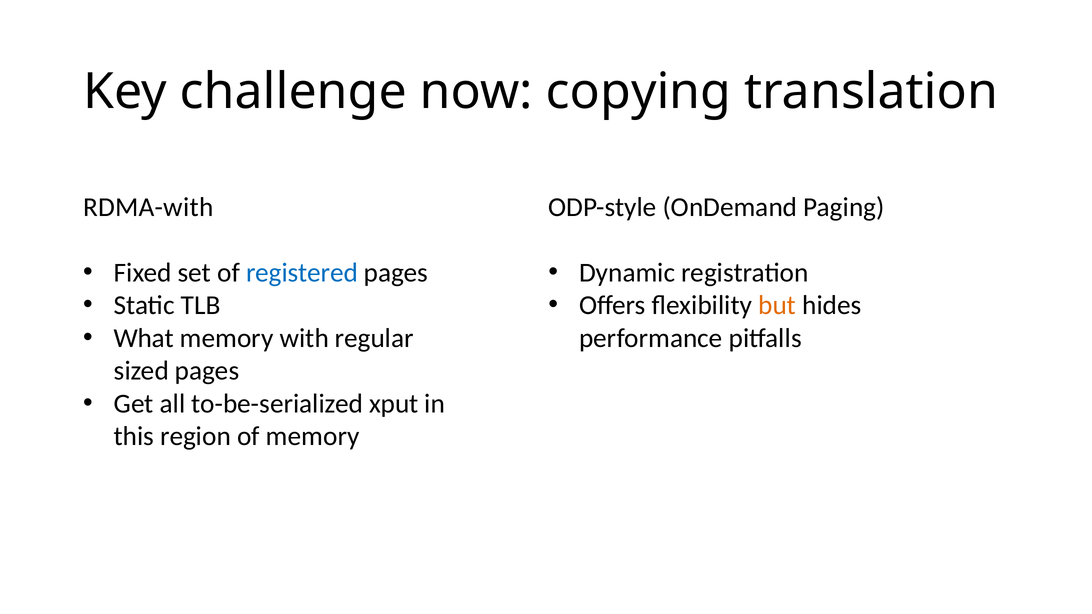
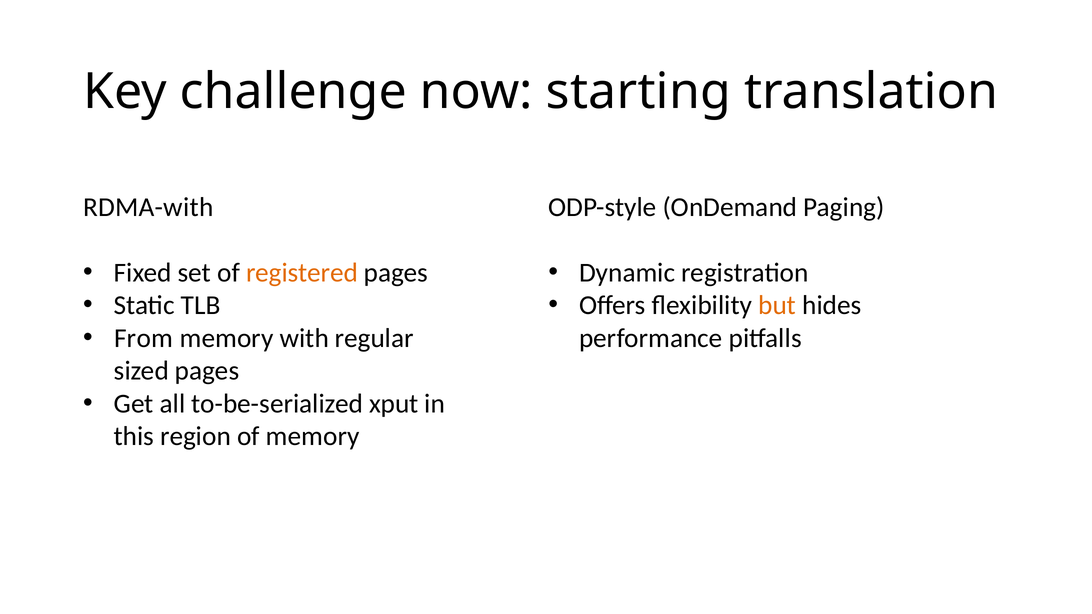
copying: copying -> starting (638, 92)
registered colour: blue -> orange (302, 273)
What: What -> From (144, 338)
